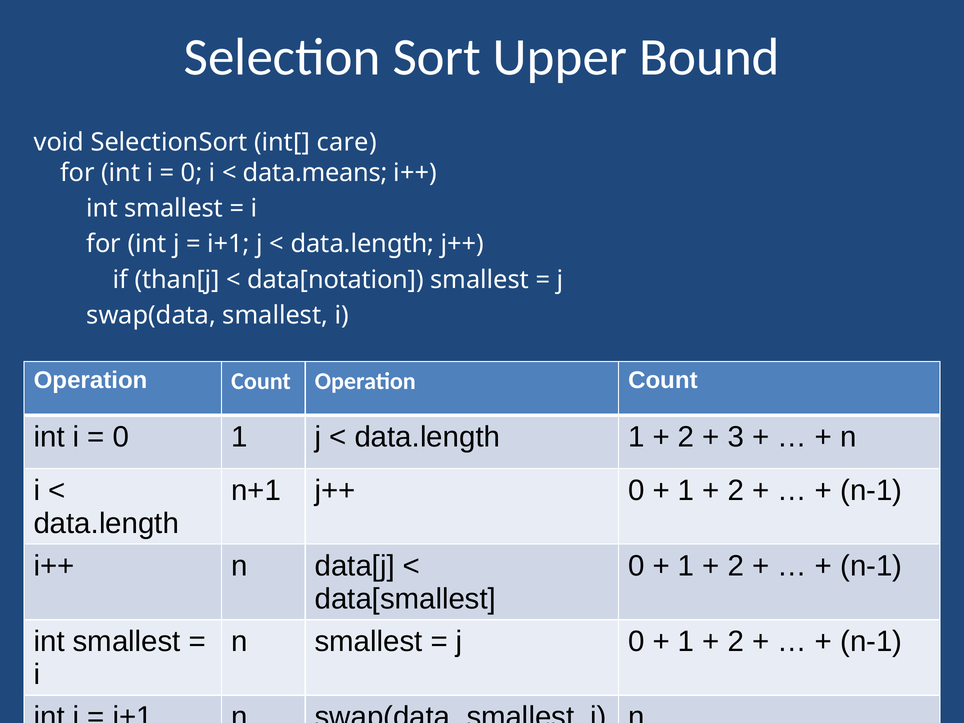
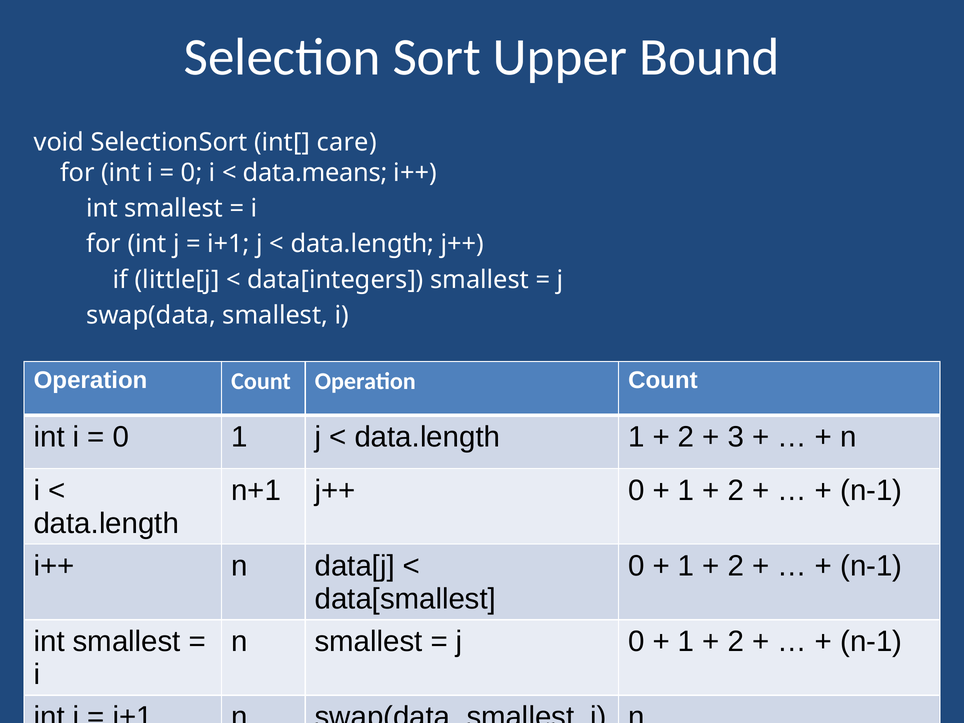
than[j: than[j -> little[j (177, 280)
data[notation: data[notation -> data[integers (335, 280)
